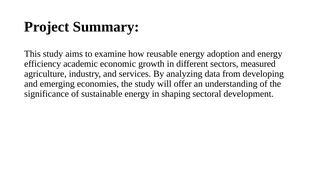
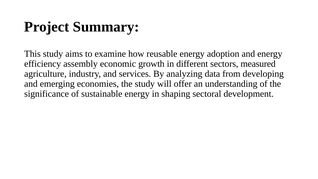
academic: academic -> assembly (81, 64)
